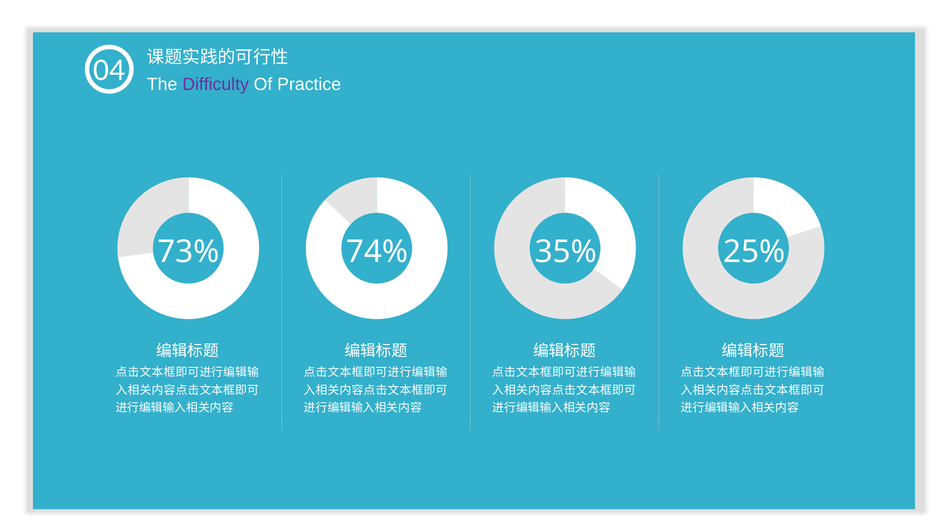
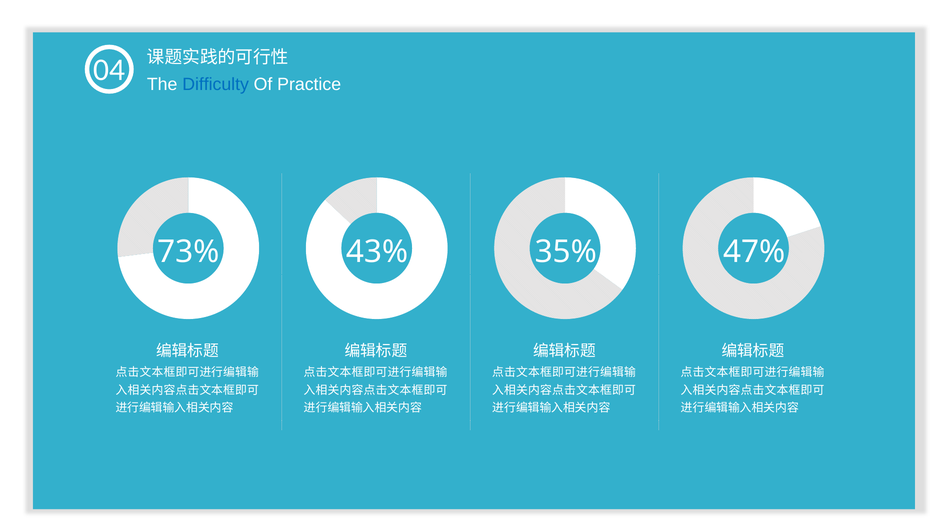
Difficulty colour: purple -> blue (216, 84)
74%: 74% -> 43% (377, 252)
25%: 25% -> 47% (754, 252)
